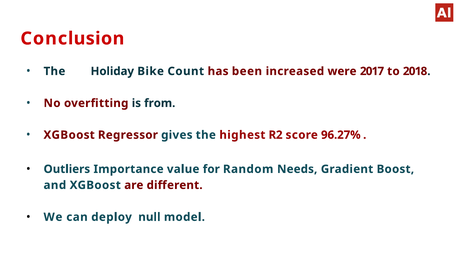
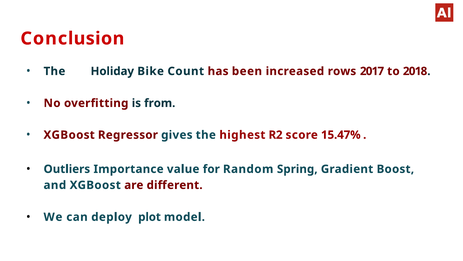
were: were -> rows (342, 71)
96.27%: 96.27% -> 15.47% (341, 135)
Needs: Needs -> Spring (297, 169)
null: null -> plot (150, 217)
